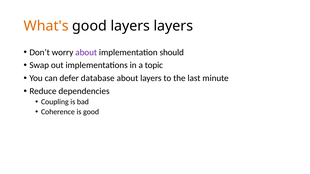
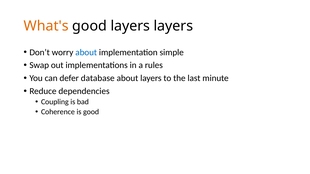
about colour: purple -> blue (86, 52)
should: should -> simple (172, 52)
topic: topic -> rules (154, 65)
